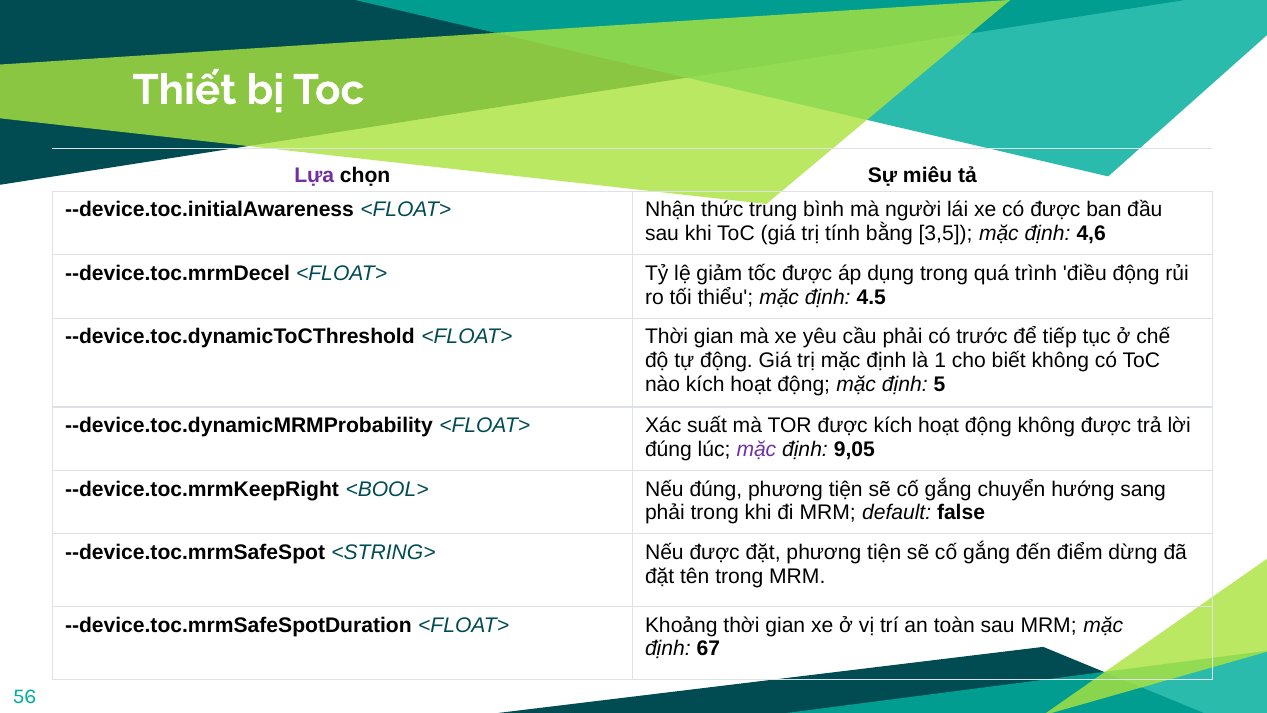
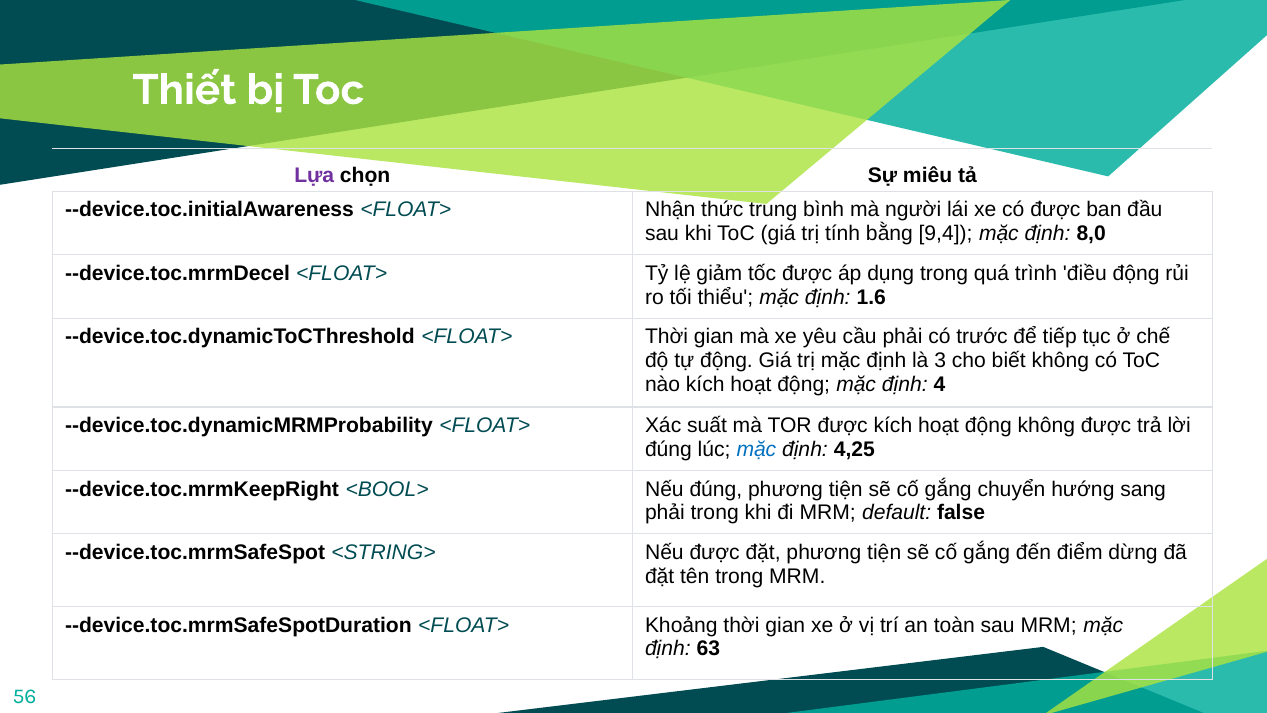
3,5: 3,5 -> 9,4 (946, 234)
4,6: 4,6 -> 8,0 (1091, 234)
4.5: 4.5 -> 1.6 (871, 297)
1: 1 -> 3 (940, 360)
5: 5 -> 4 (940, 384)
mặc colour: purple -> blue (756, 449)
9,05: 9,05 -> 4,25 (854, 449)
67: 67 -> 63 (708, 649)
